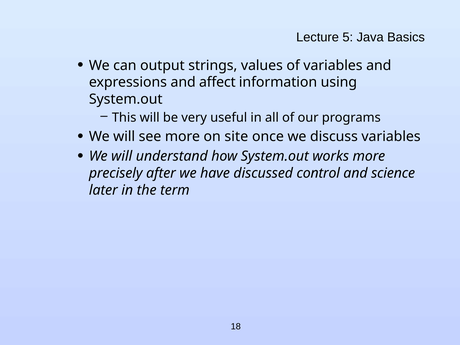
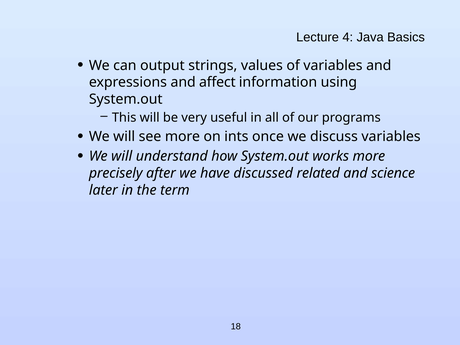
5: 5 -> 4 (348, 37)
site: site -> ints (236, 137)
control: control -> related (318, 173)
